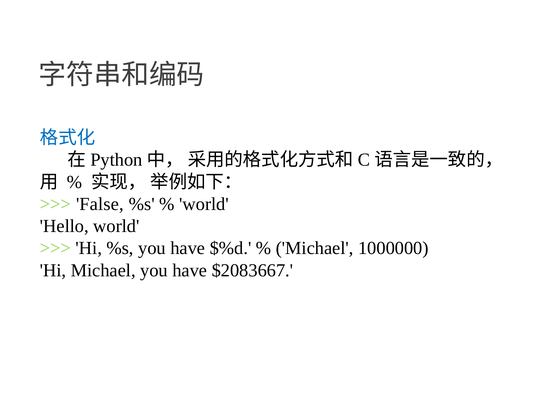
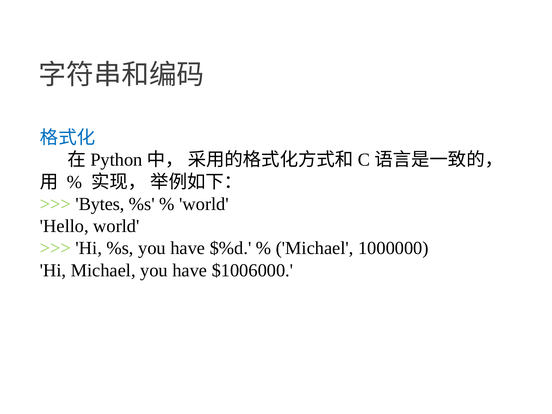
False: False -> Bytes (100, 204)
$2083667: $2083667 -> $1006000 (252, 270)
